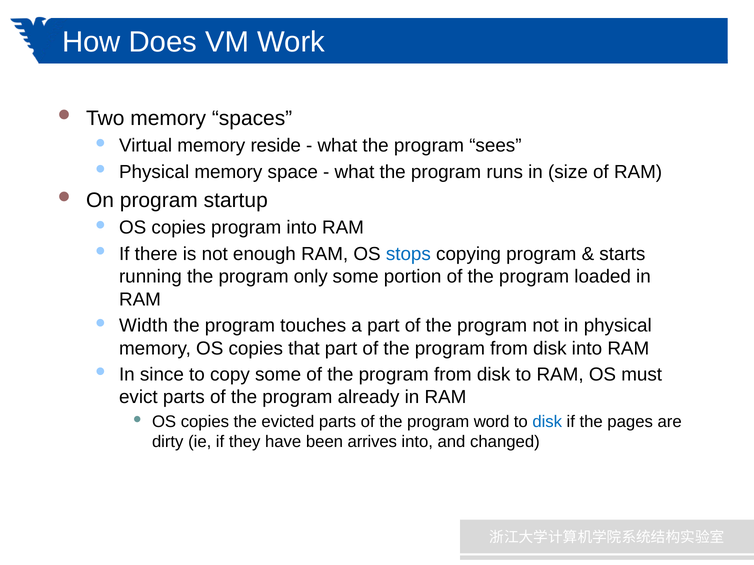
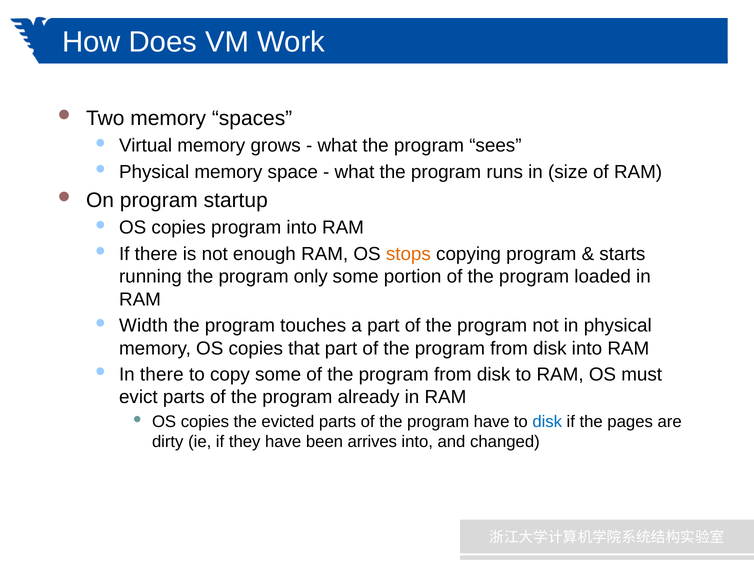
reside: reside -> grows (276, 146)
stops colour: blue -> orange (408, 254)
In since: since -> there (162, 375)
program word: word -> have (492, 422)
